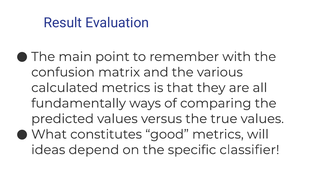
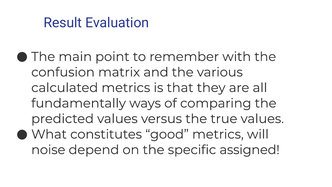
ideas: ideas -> noise (48, 150)
classifier: classifier -> assigned (250, 150)
